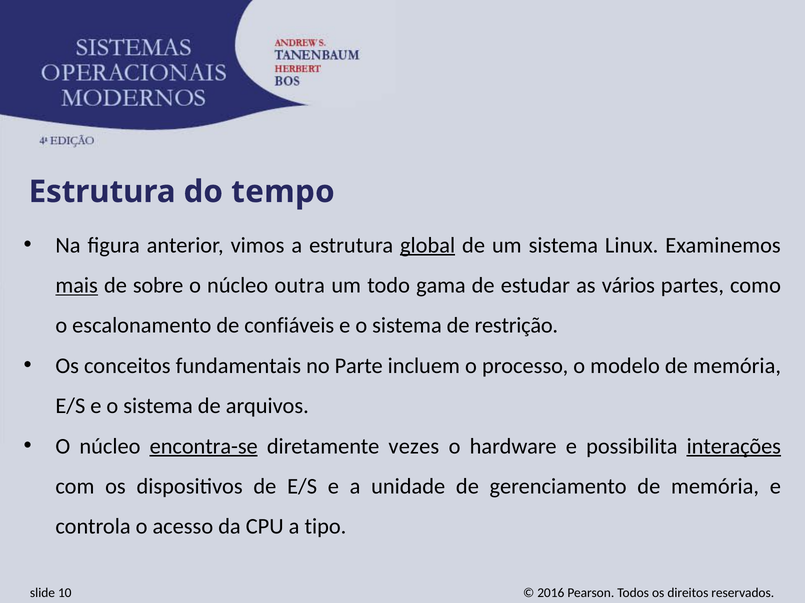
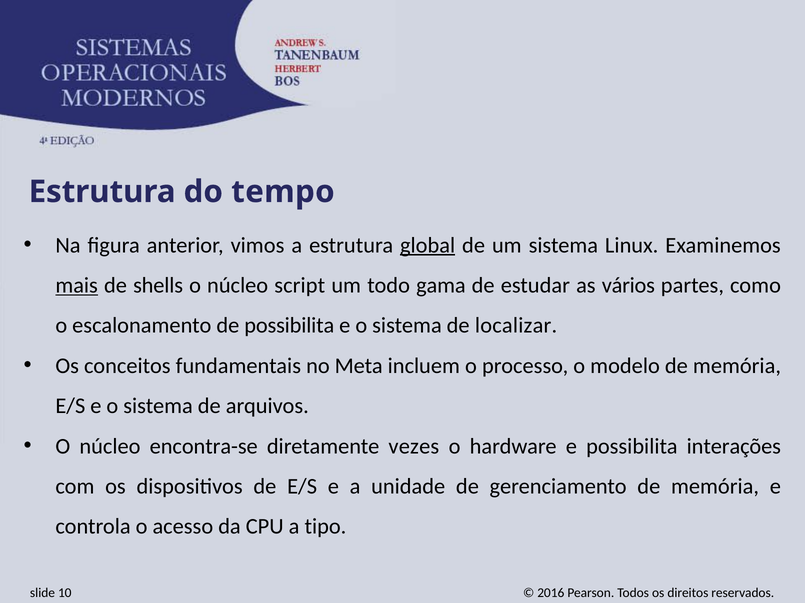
sobre: sobre -> shells (158, 286)
outra: outra -> script (300, 286)
de confiáveis: confiáveis -> possibilita (289, 326)
restrição: restrição -> localizar (516, 326)
Parte: Parte -> Meta (359, 366)
encontra-se underline: present -> none (204, 447)
interações underline: present -> none (734, 447)
